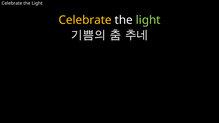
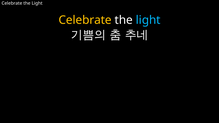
light colour: light green -> light blue (148, 20)
